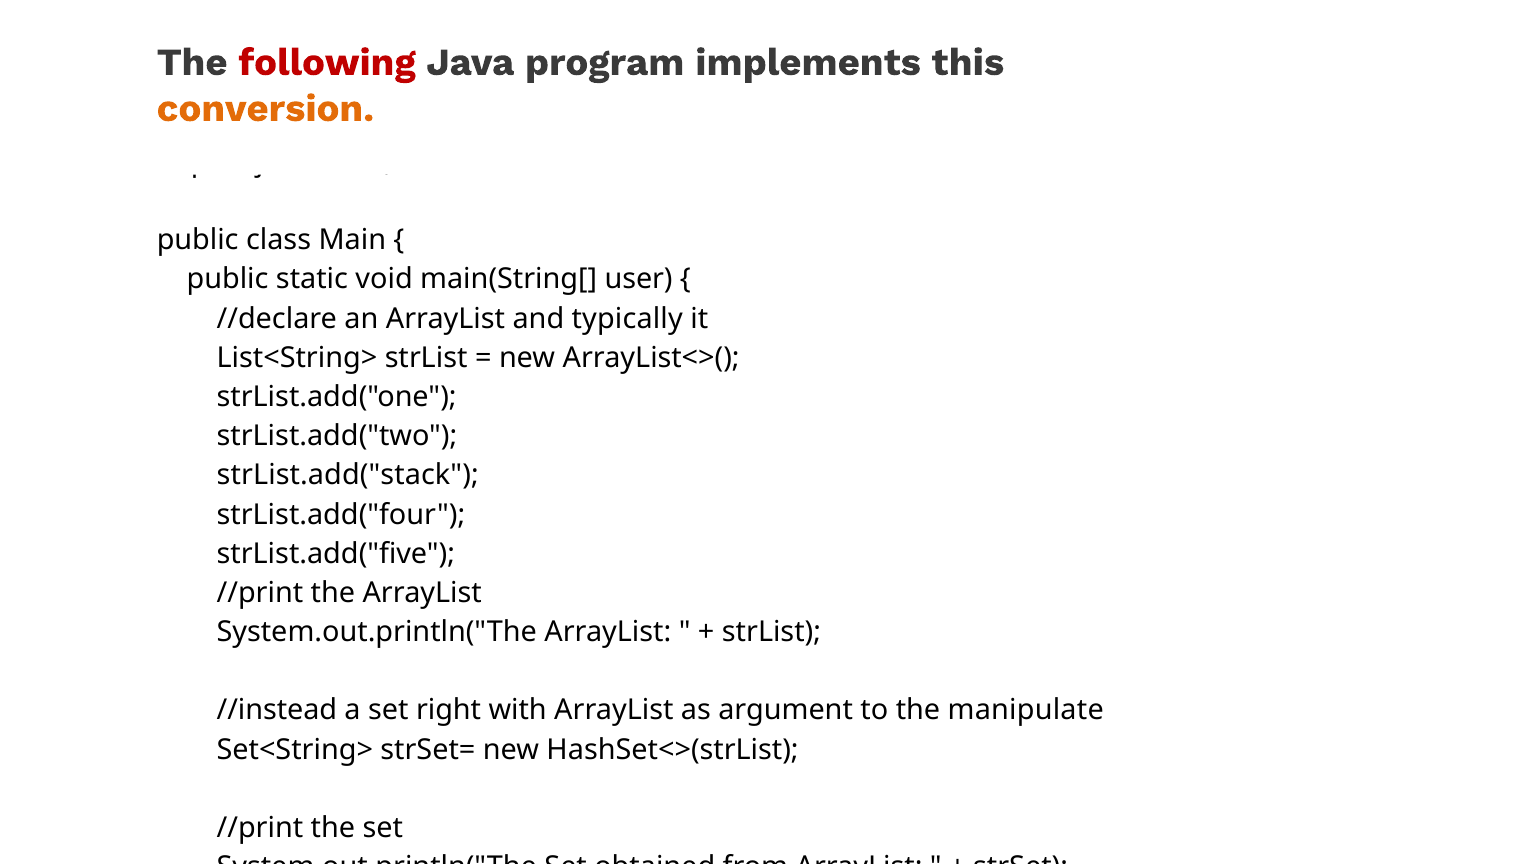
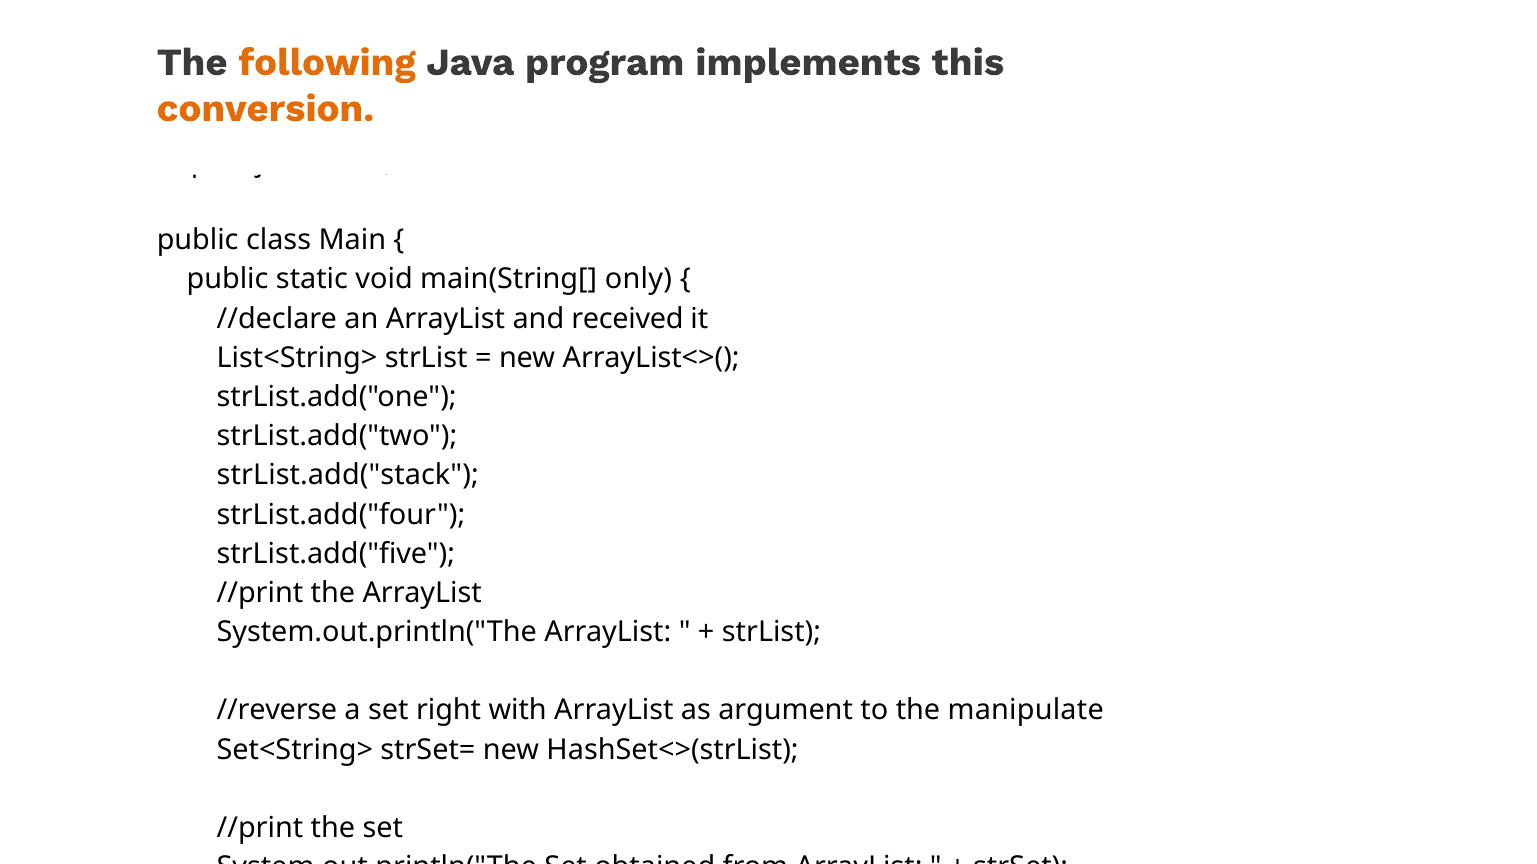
following colour: red -> orange (327, 62)
user: user -> only (638, 280)
typically: typically -> received (627, 319)
//instead: //instead -> //reverse (277, 711)
